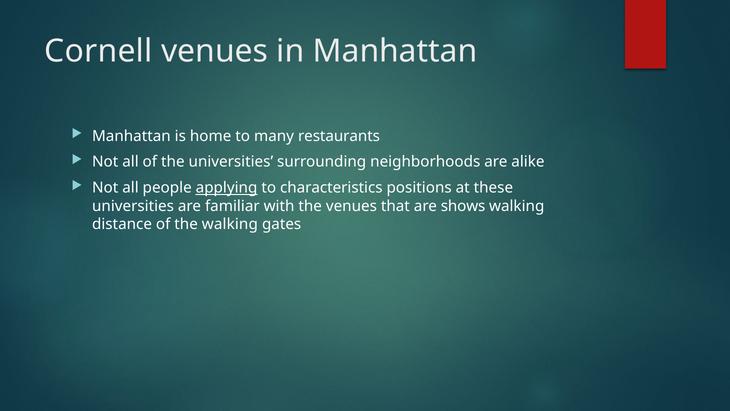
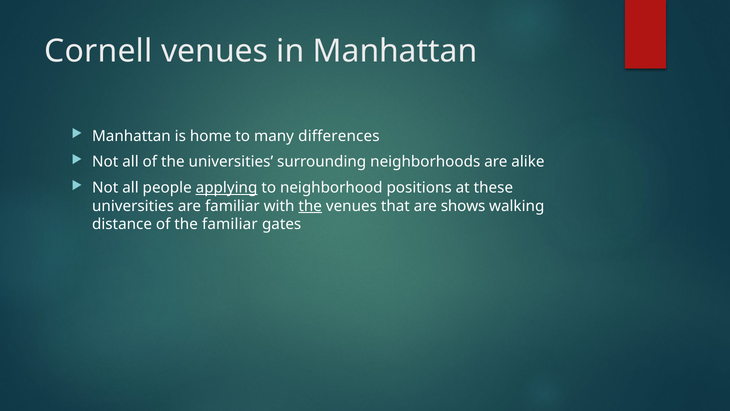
restaurants: restaurants -> differences (339, 136)
characteristics: characteristics -> neighborhood (331, 188)
the underline: none -> present (310, 206)
the walking: walking -> familiar (230, 224)
